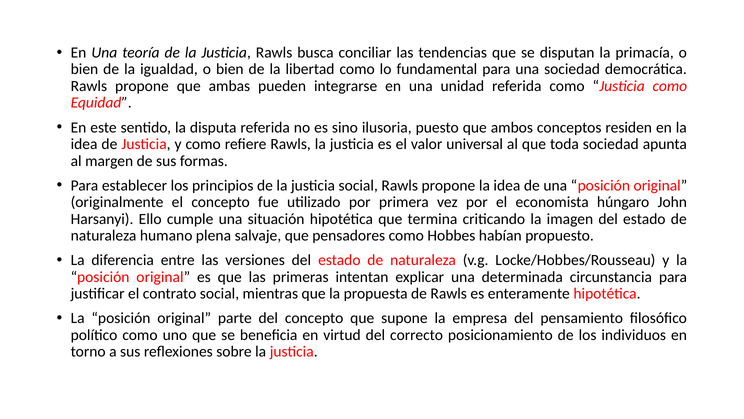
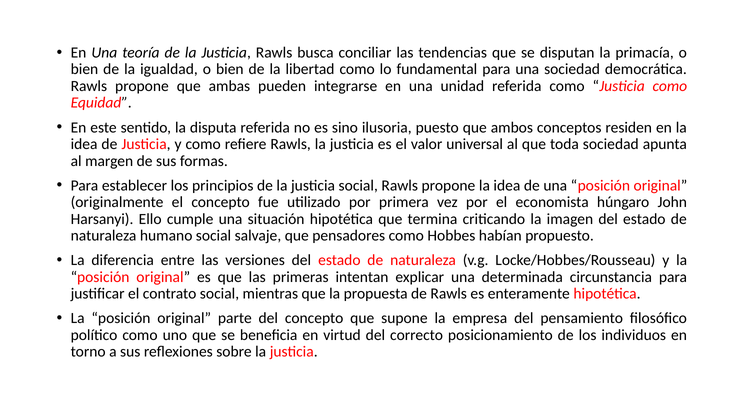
humano plena: plena -> social (214, 235)
